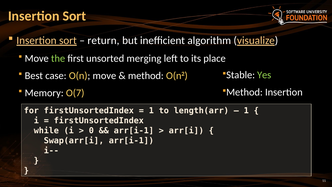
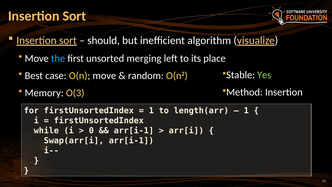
return: return -> should (104, 40)
the colour: light green -> light blue (58, 58)
method: method -> random (146, 76)
O(7: O(7 -> O(3 (75, 93)
